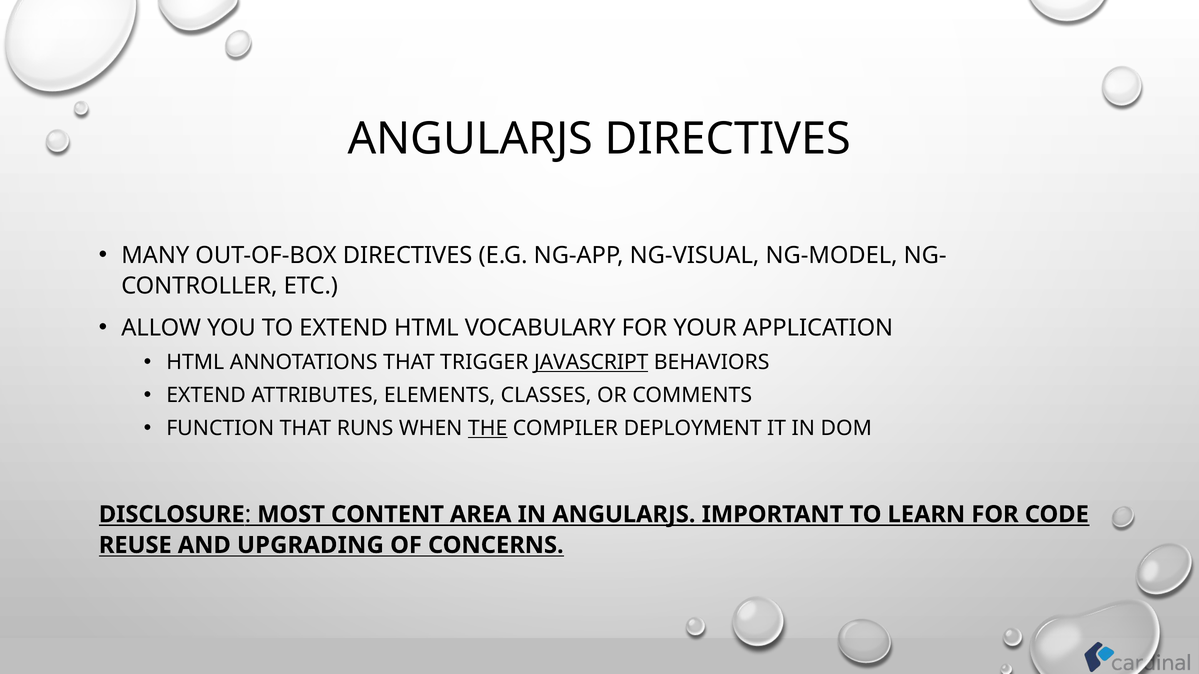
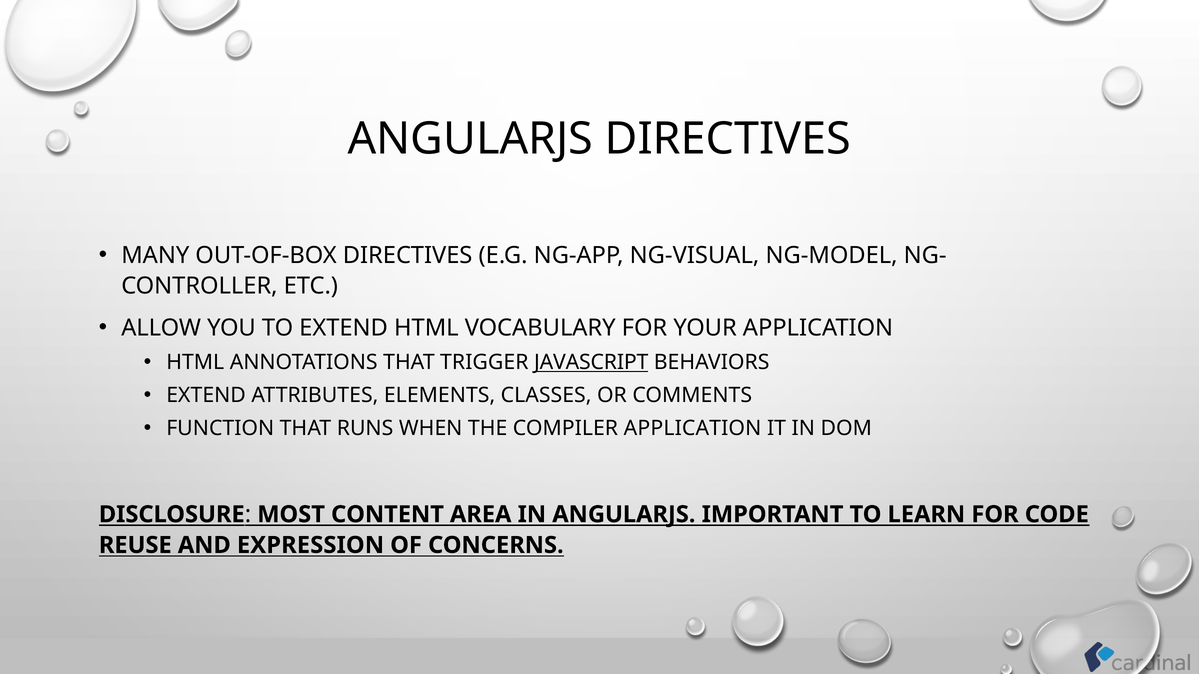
THE underline: present -> none (488, 429)
COMPILER DEPLOYMENT: DEPLOYMENT -> APPLICATION (693, 429)
UPGRADING: UPGRADING -> EXPRESSION (310, 545)
